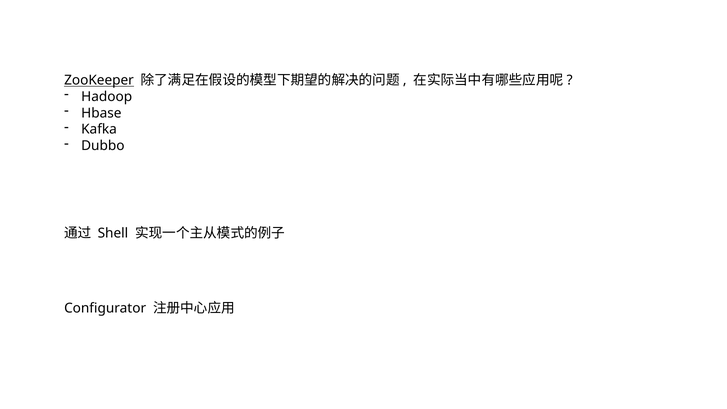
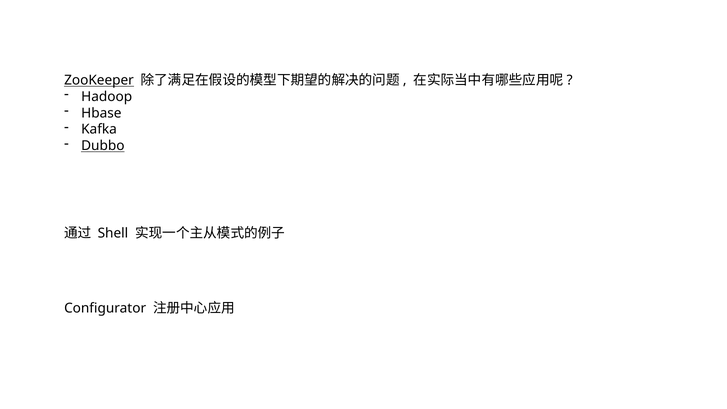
Dubbo underline: none -> present (103, 146)
